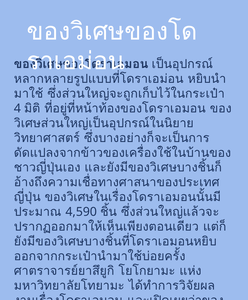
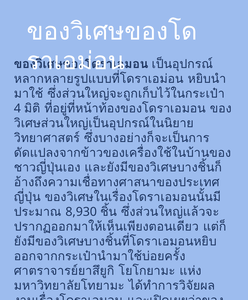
4,590: 4,590 -> 8,930 (81, 212)
